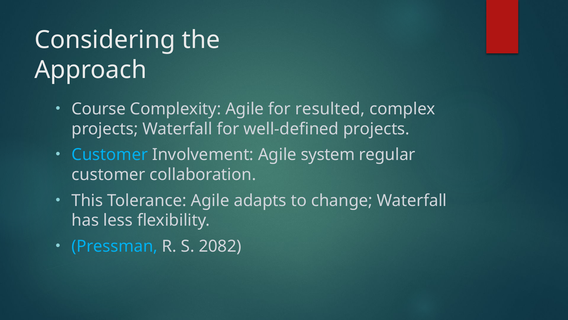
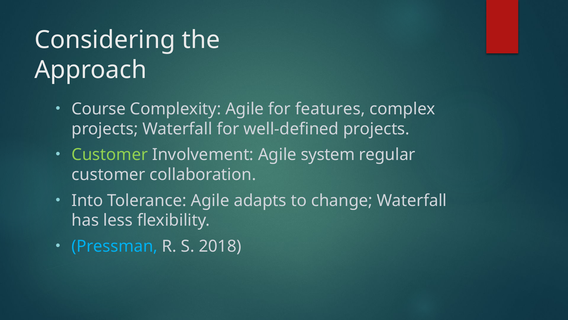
resulted: resulted -> features (330, 109)
Customer colour: light blue -> light green (110, 155)
This: This -> Into (87, 200)
2082: 2082 -> 2018 (220, 246)
